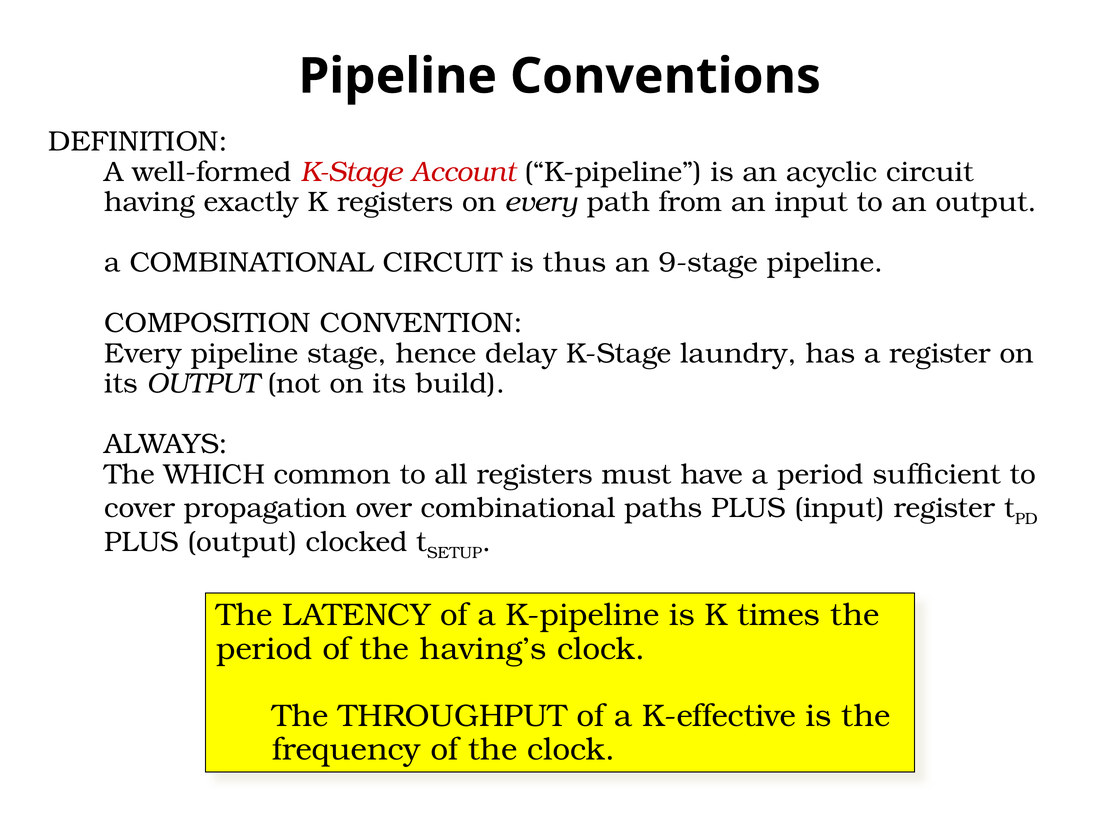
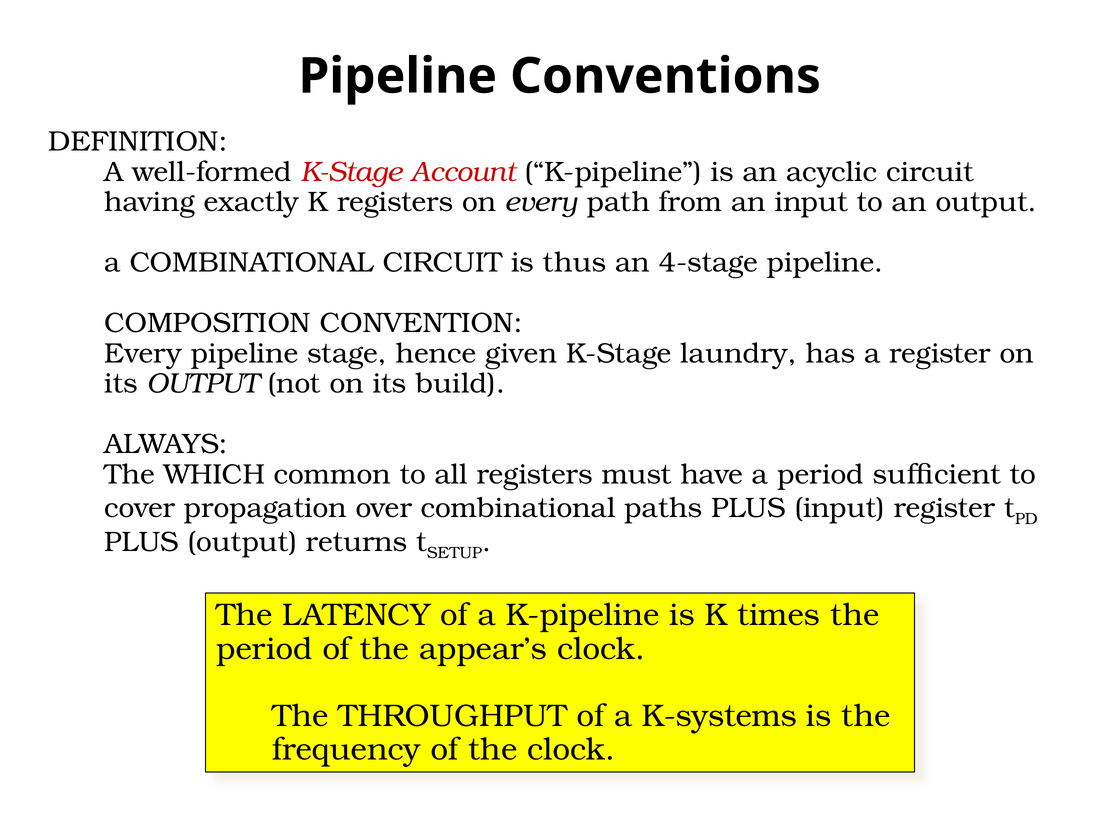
9-stage: 9-stage -> 4-stage (708, 263)
delay: delay -> given (521, 353)
clocked: clocked -> returns (357, 542)
having’s: having’s -> appear’s (483, 649)
K-effective: K-effective -> K-systems (719, 716)
